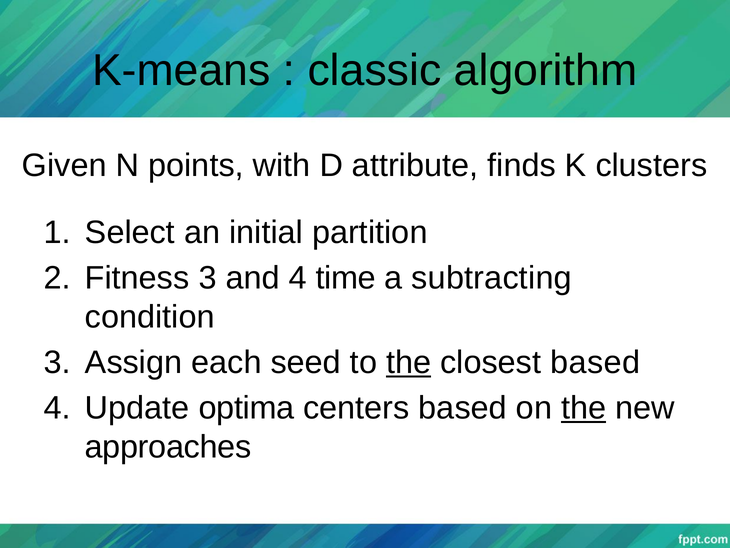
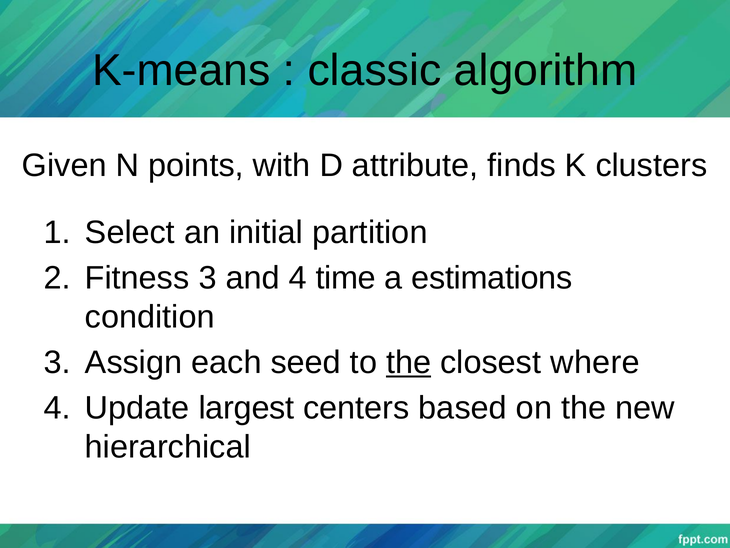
subtracting: subtracting -> estimations (492, 278)
closest based: based -> where (595, 362)
optima: optima -> largest (246, 407)
the underline: present -> none (584, 407)
approaches: approaches -> hierarchical (168, 446)
